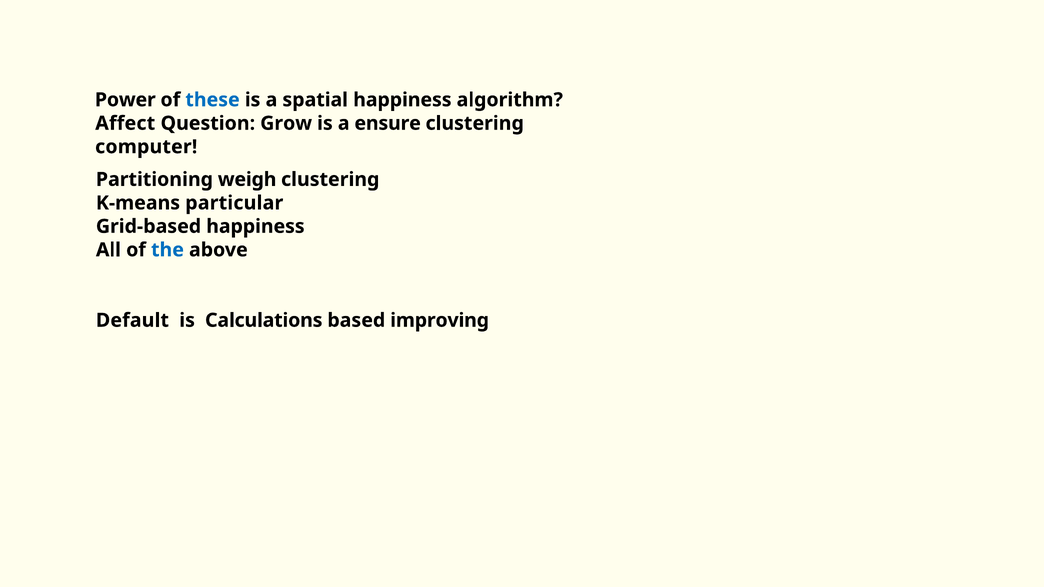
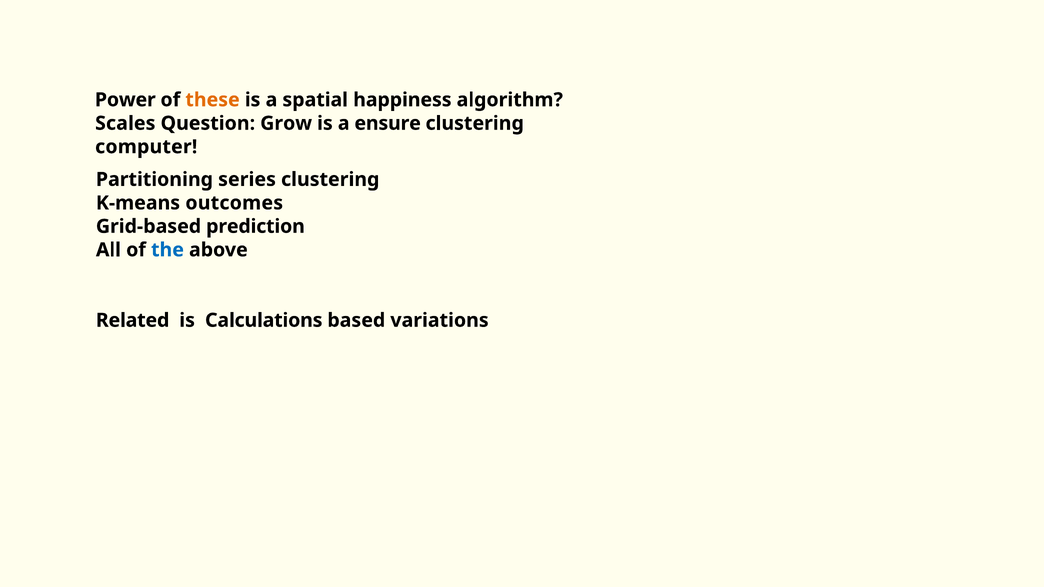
these colour: blue -> orange (213, 100)
Affect: Affect -> Scales (125, 123)
weigh: weigh -> series (247, 180)
particular: particular -> outcomes (234, 203)
Grid-based happiness: happiness -> prediction (255, 226)
Default: Default -> Related (133, 320)
improving: improving -> variations (440, 320)
